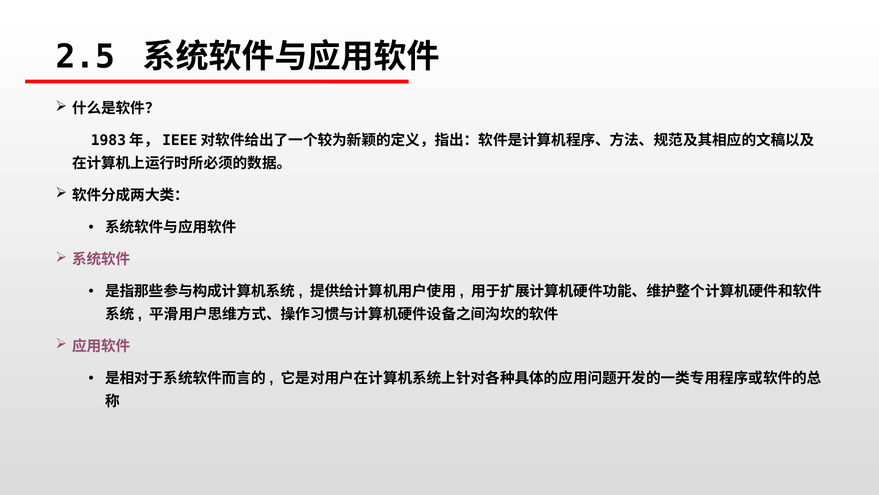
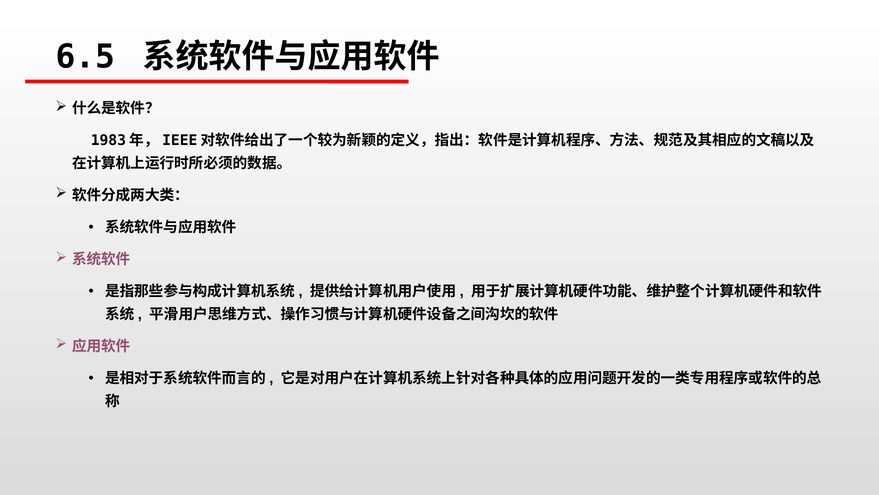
2.5: 2.5 -> 6.5 (85, 57)
